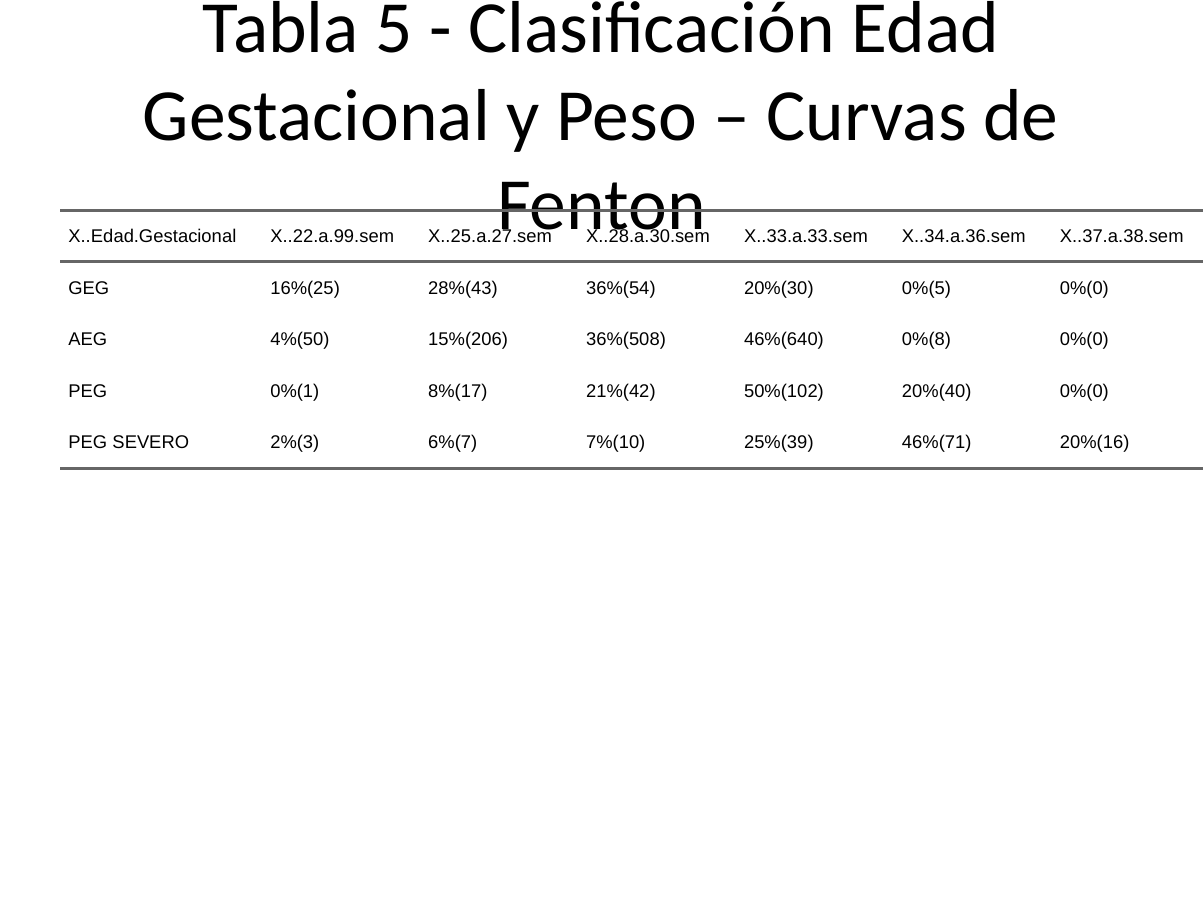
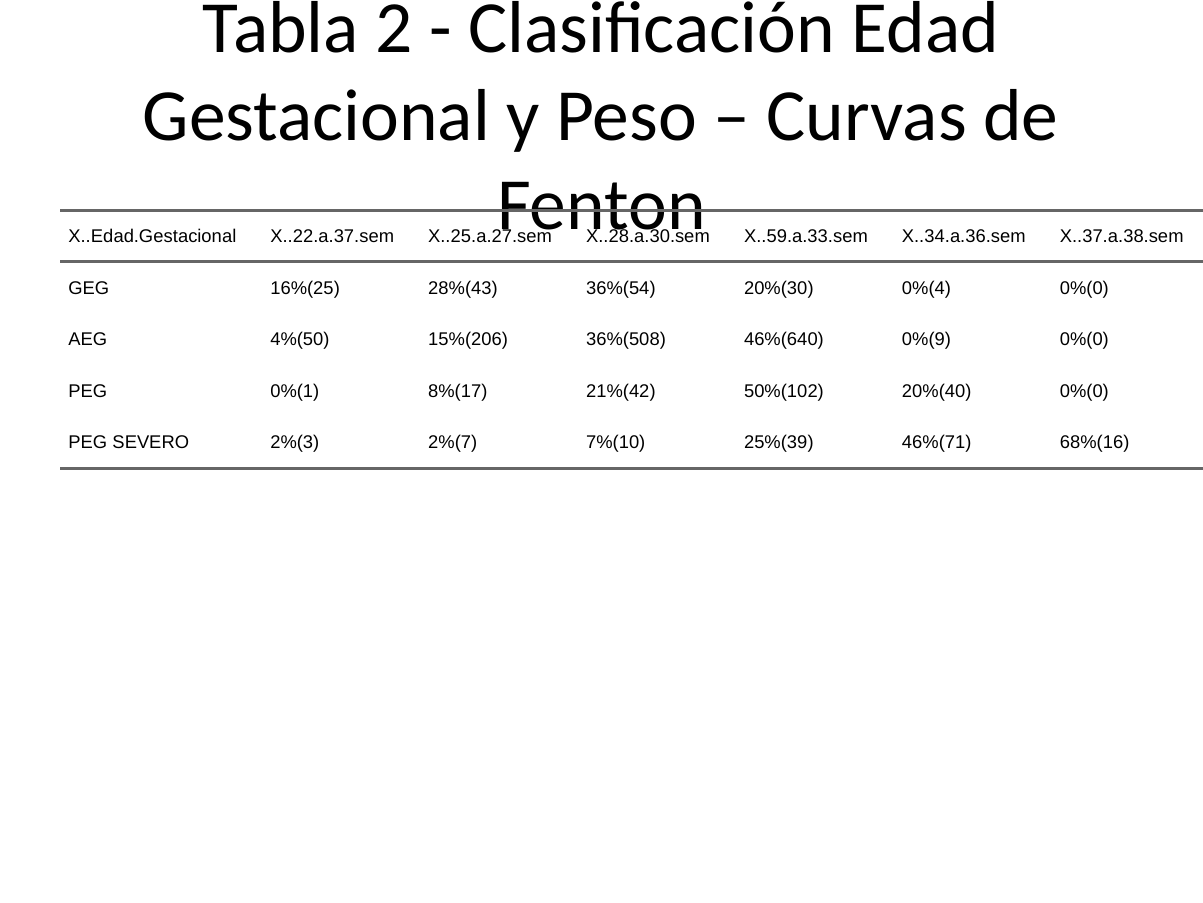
5: 5 -> 2 (394, 28)
X..22.a.99.sem: X..22.a.99.sem -> X..22.a.37.sem (332, 236)
X..33.a.33.sem: X..33.a.33.sem -> X..59.a.33.sem (806, 236)
0%(5: 0%(5 -> 0%(4 (926, 288)
0%(8: 0%(8 -> 0%(9 (926, 339)
6%(7: 6%(7 -> 2%(7 (453, 442)
20%(16: 20%(16 -> 68%(16 (1095, 442)
